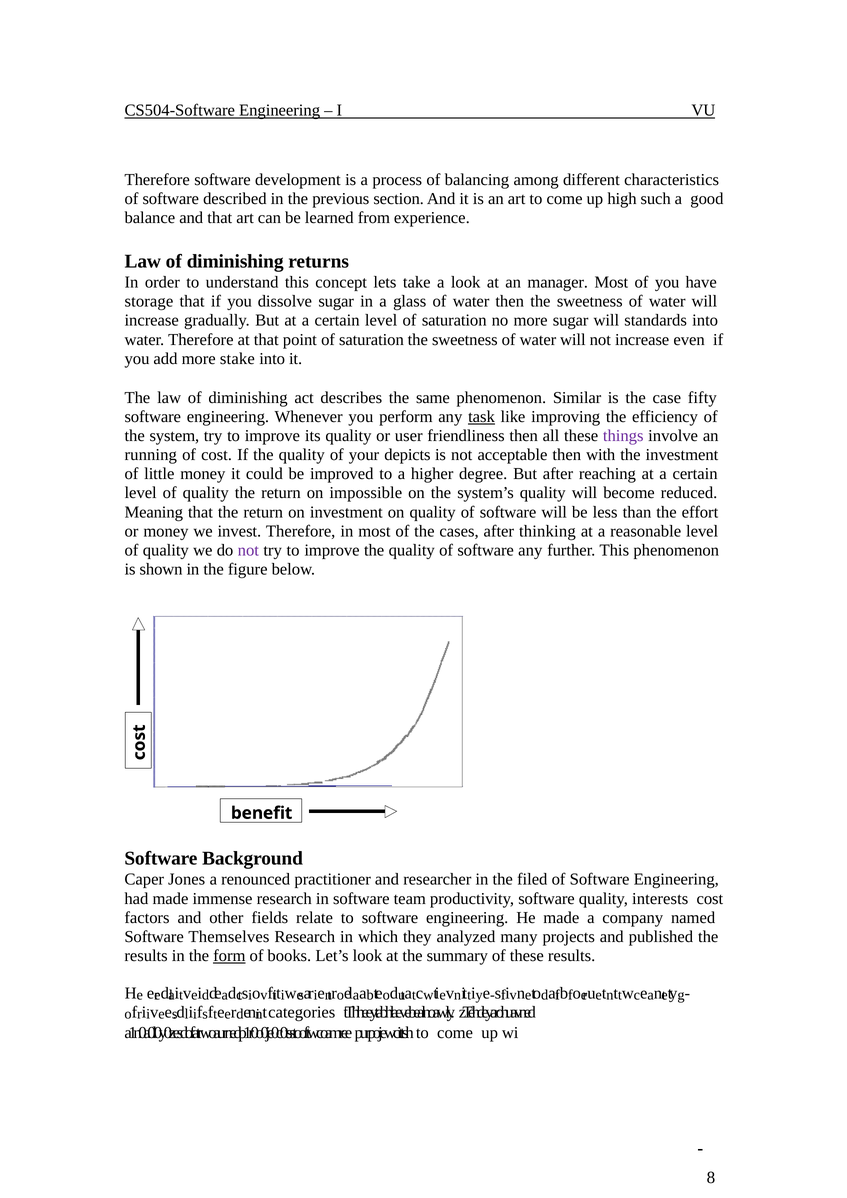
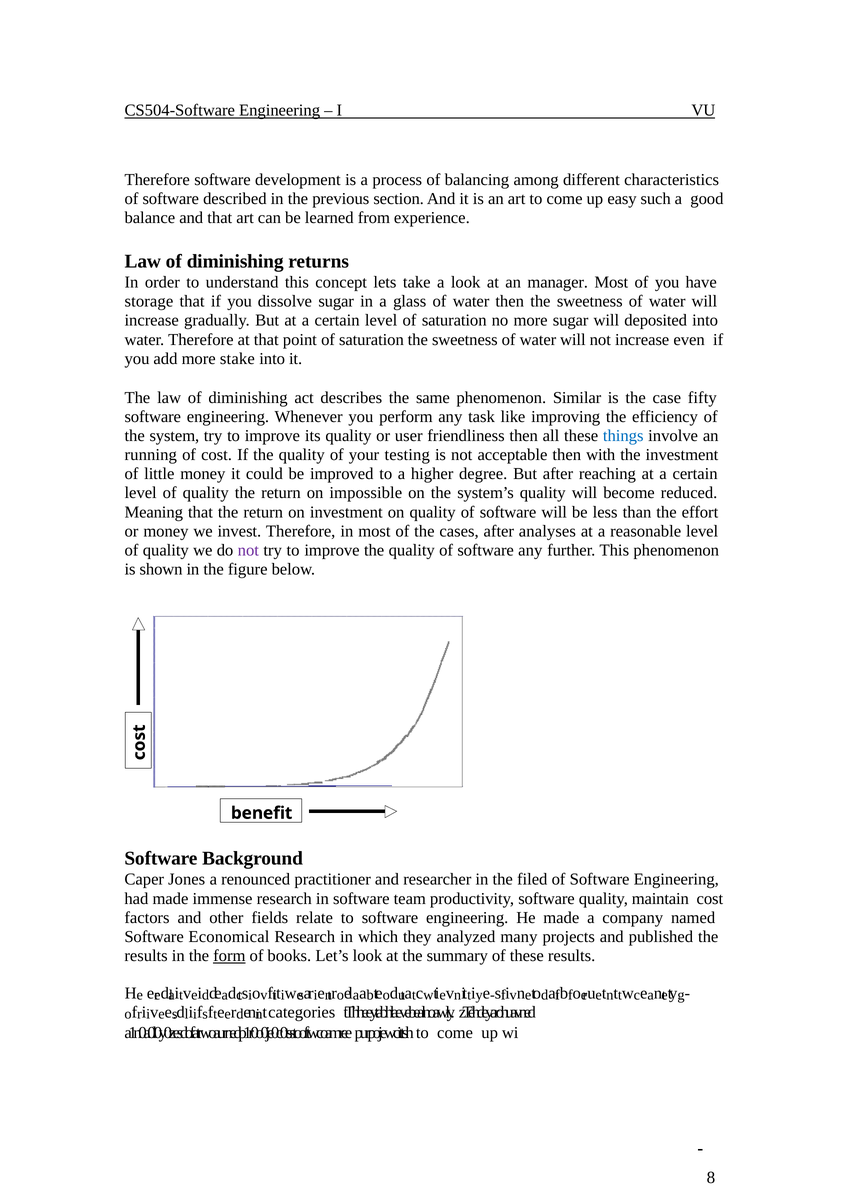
high: high -> easy (622, 199)
standards: standards -> deposited (656, 321)
task underline: present -> none (482, 417)
things colour: purple -> blue (623, 436)
depicts: depicts -> testing (407, 455)
thinking: thinking -> analyses (547, 531)
interests: interests -> maintain (660, 899)
Themselves: Themselves -> Economical (229, 937)
